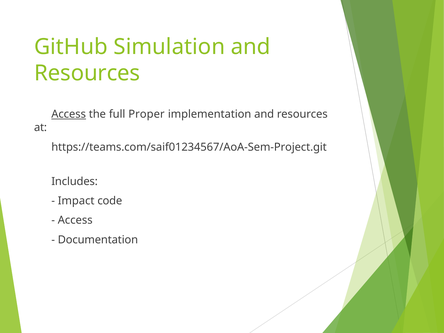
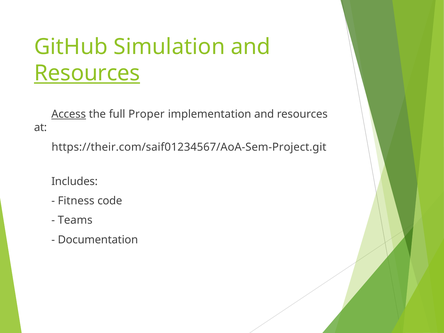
Resources underline: none -> present (87, 73)
https://teams.com/saif01234567/AoA-Sem-Project.git: https://teams.com/saif01234567/AoA-Sem-Project.git -> https://their.com/saif01234567/AoA-Sem-Project.git (189, 147)
Impact: Impact -> Fitness (76, 201)
Access: Access -> Teams (75, 220)
